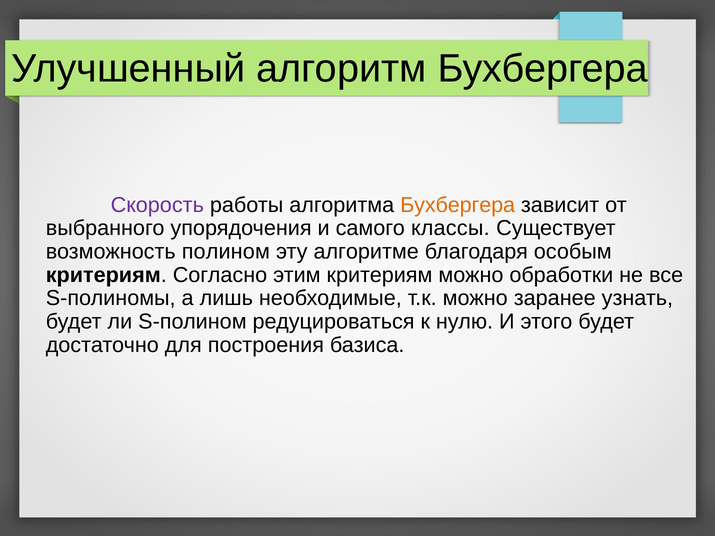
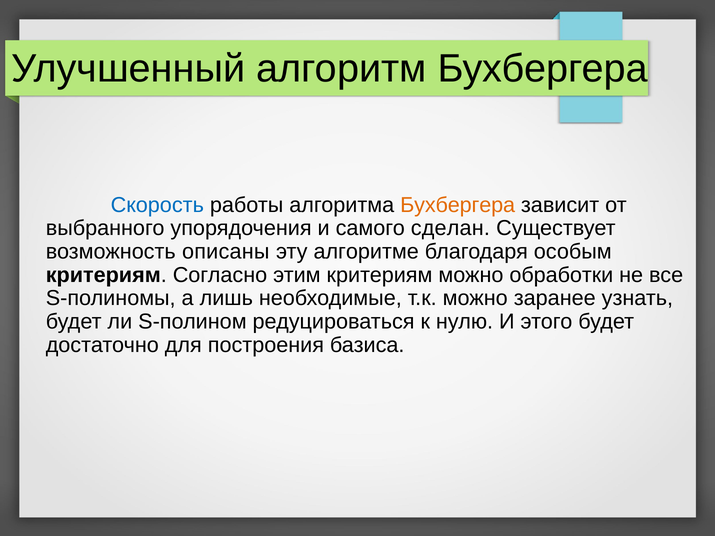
Скорость colour: purple -> blue (157, 205)
классы: классы -> сделан (450, 228)
полином: полином -> описаны (226, 252)
